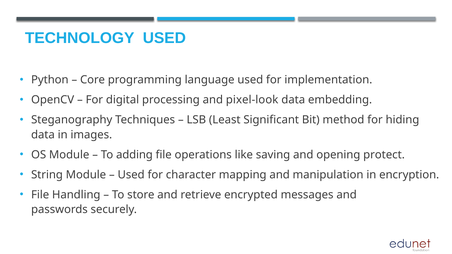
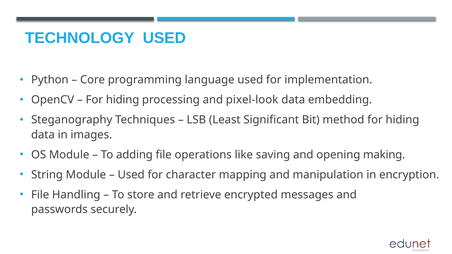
digital: digital -> hiding (123, 100)
protect: protect -> making (384, 155)
